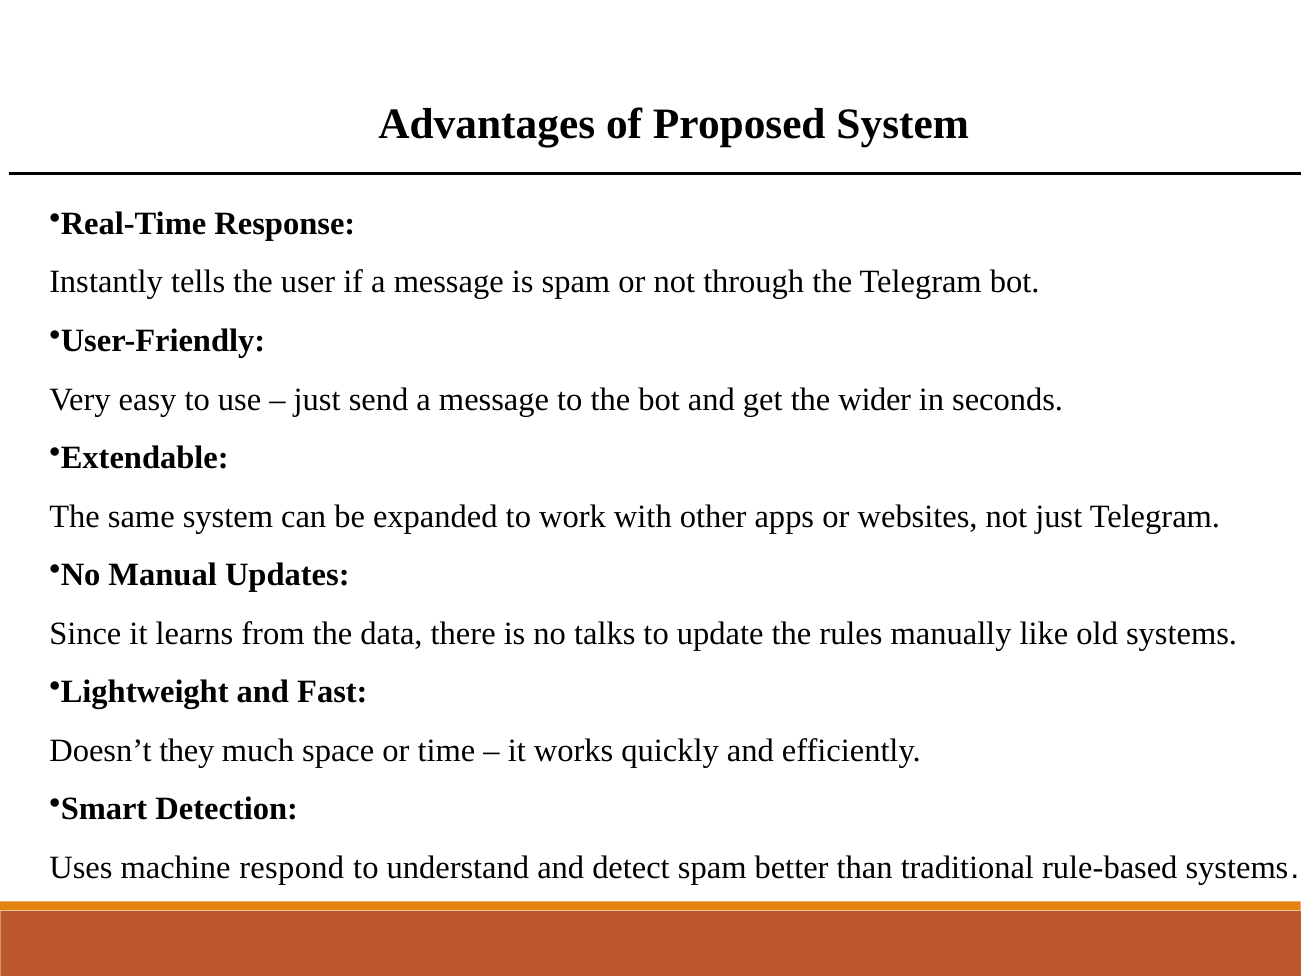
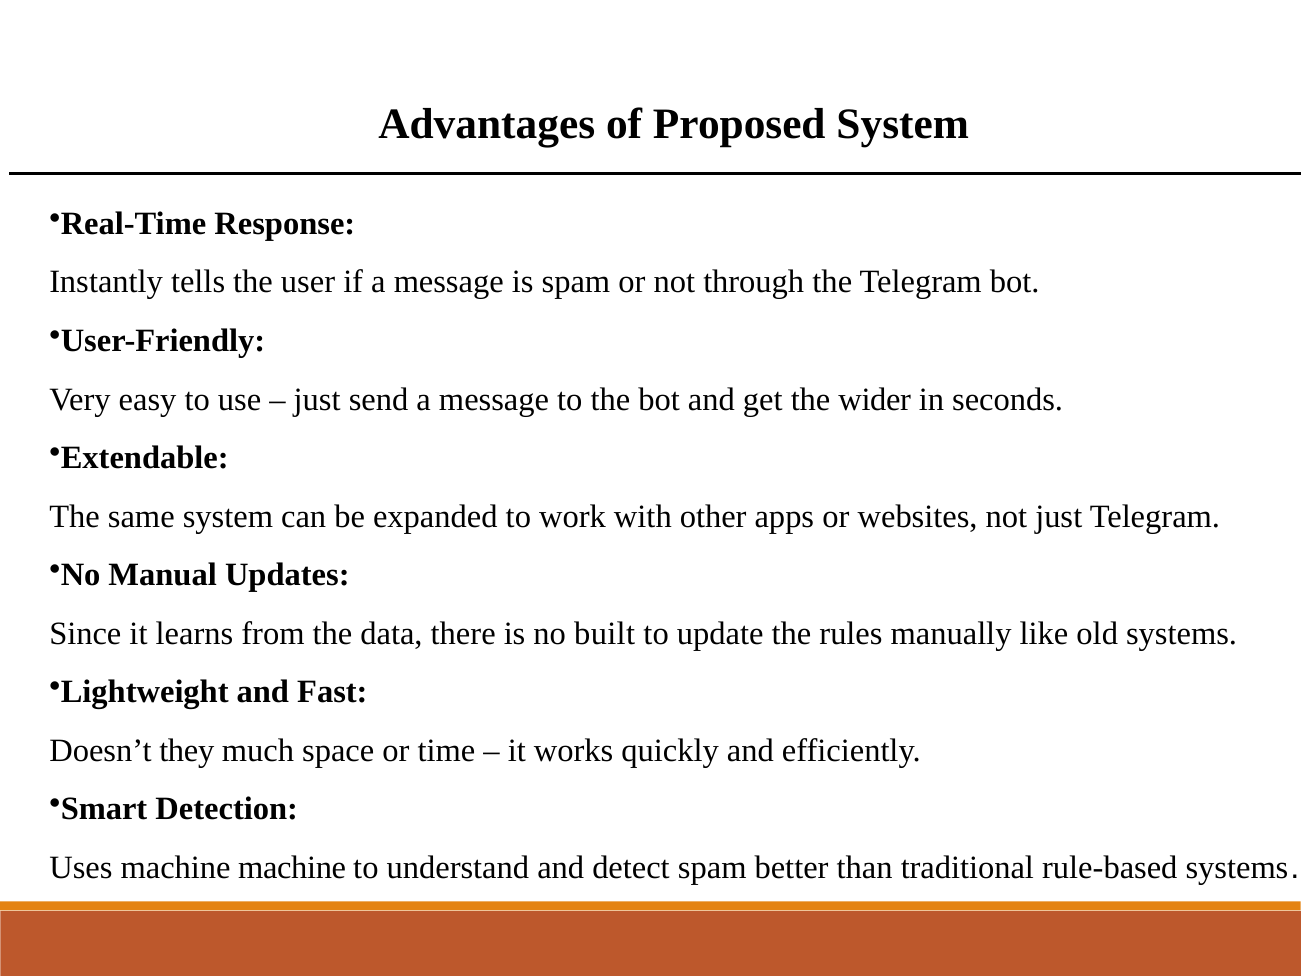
talks: talks -> built (605, 633)
machine respond: respond -> machine (292, 868)
